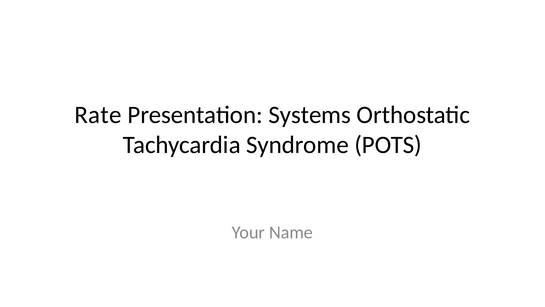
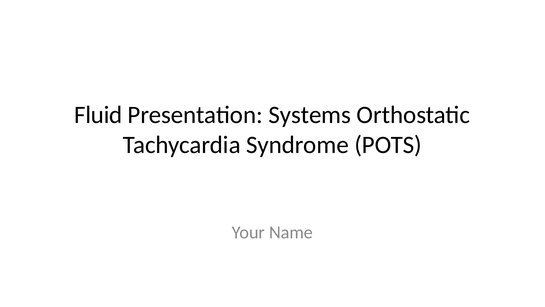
Rate: Rate -> Fluid (98, 115)
